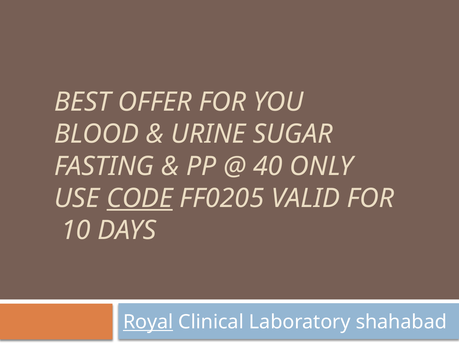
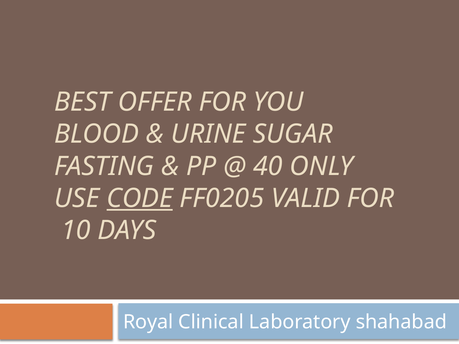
Royal underline: present -> none (148, 322)
